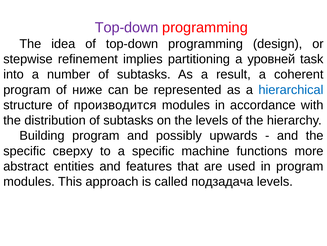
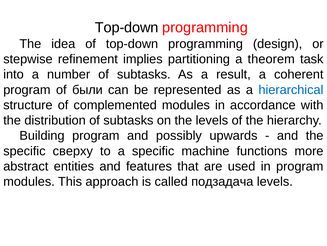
Top-down colour: purple -> black (127, 27)
уровней: уровней -> theorem (271, 59)
ниже: ниже -> были (87, 90)
производится: производится -> complemented (115, 105)
